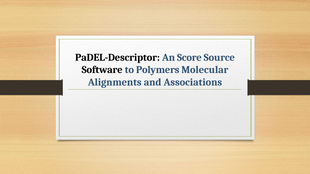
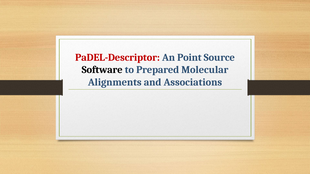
PaDEL-Descriptor colour: black -> red (117, 58)
Score: Score -> Point (189, 58)
Polymers: Polymers -> Prepared (158, 70)
